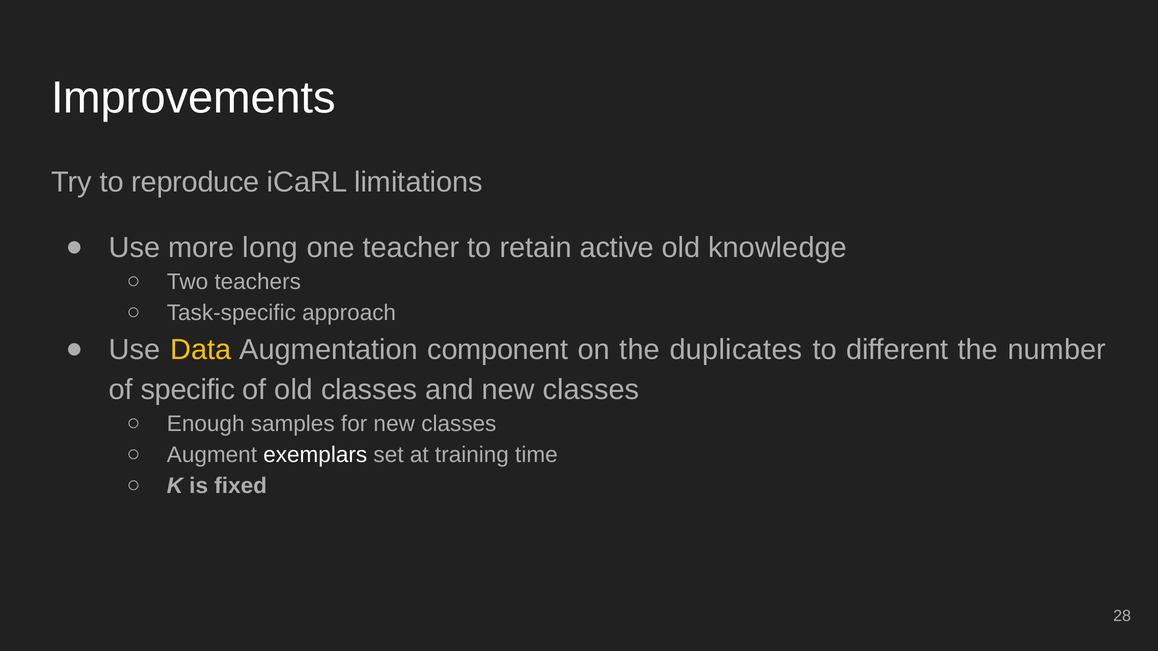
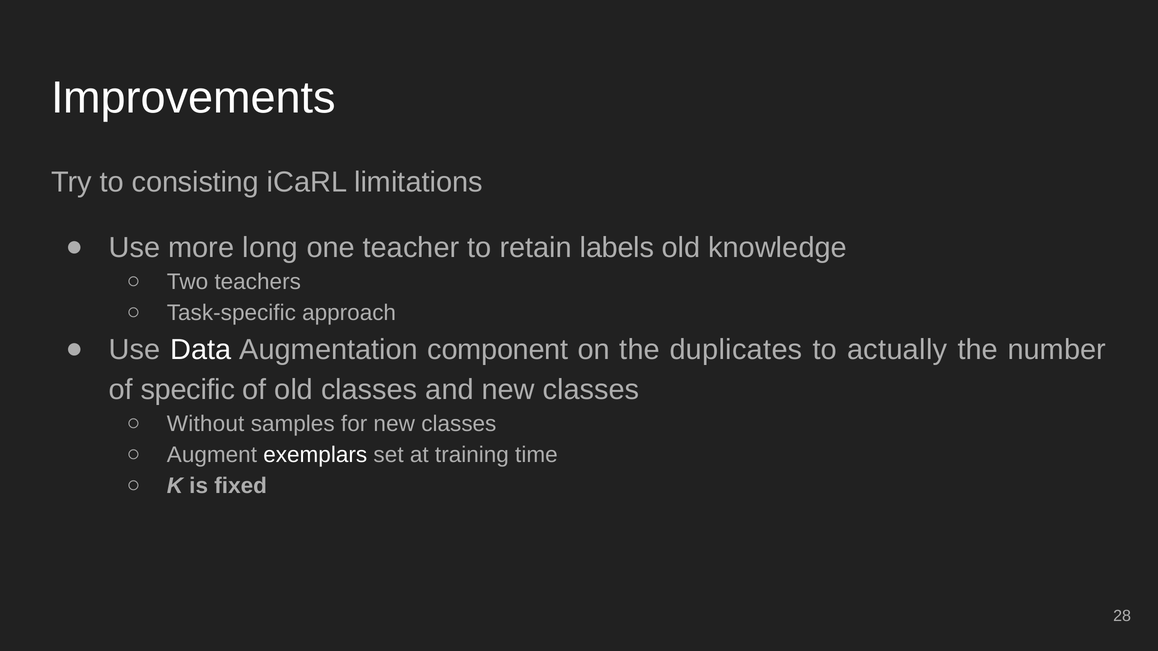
reproduce: reproduce -> consisting (195, 182)
active: active -> labels (617, 248)
Data colour: yellow -> white (201, 350)
different: different -> actually (897, 350)
Enough: Enough -> Without (206, 424)
